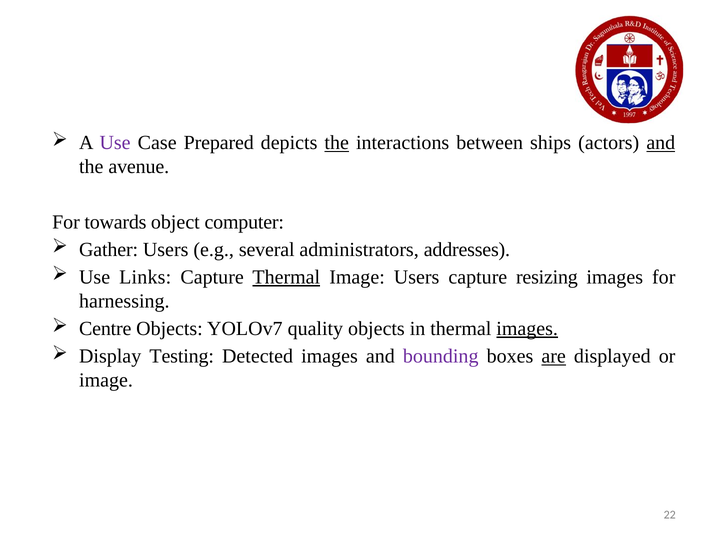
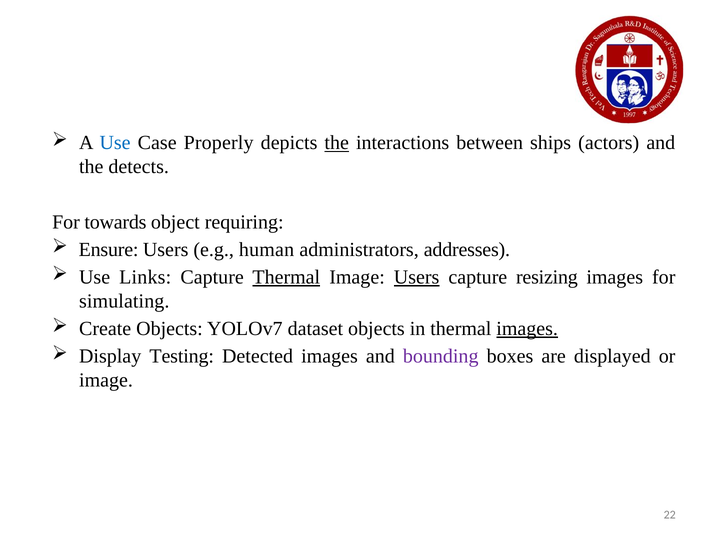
Use colour: purple -> blue (115, 143)
Prepared: Prepared -> Properly (219, 143)
and underline: present -> none (661, 143)
avenue: avenue -> detects (139, 167)
computer: computer -> requiring (244, 222)
Gather: Gather -> Ensure (109, 250)
several: several -> human (267, 250)
Users underline: none -> present (417, 277)
harnessing: harnessing -> simulating (124, 301)
Centre: Centre -> Create (105, 329)
quality: quality -> dataset (315, 329)
are underline: present -> none (554, 356)
